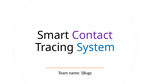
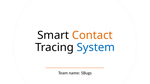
Contact colour: purple -> orange (92, 35)
